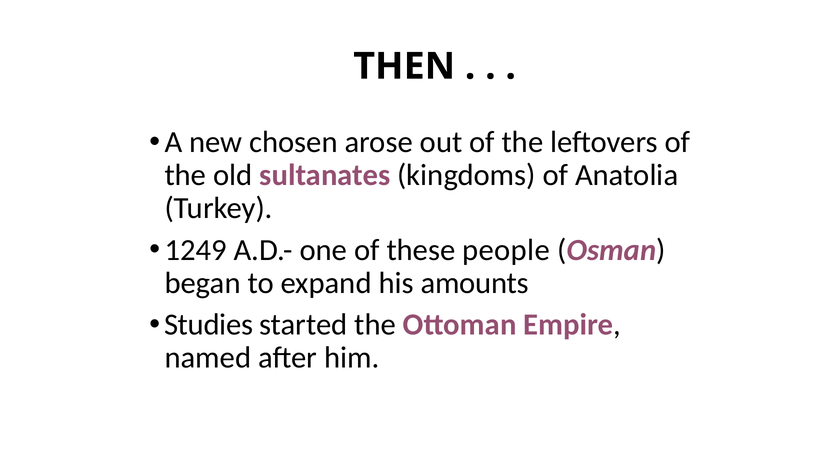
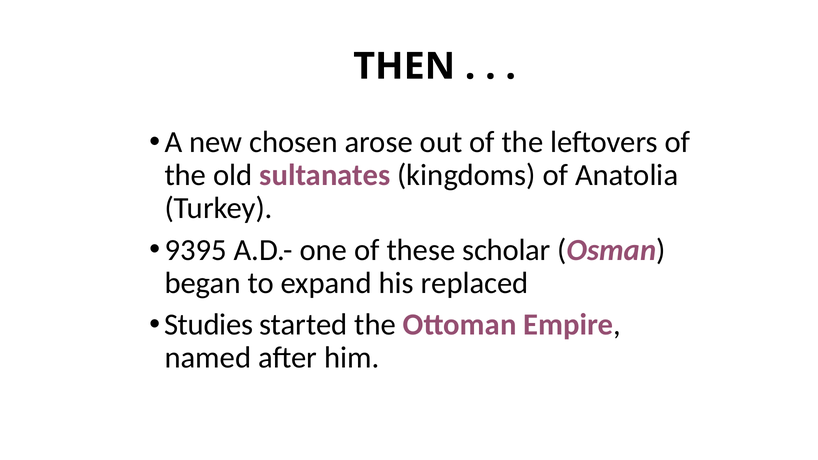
1249: 1249 -> 9395 (196, 250)
people: people -> scholar (506, 250)
amounts: amounts -> replaced (475, 283)
